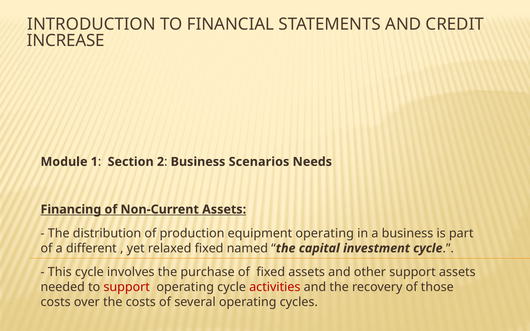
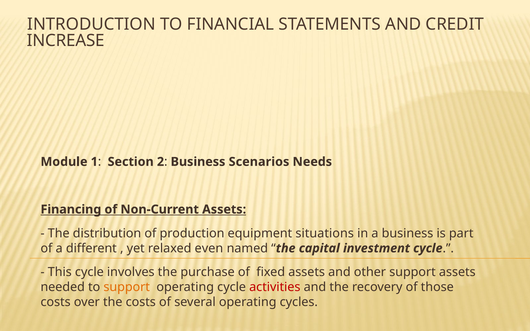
equipment operating: operating -> situations (325, 233)
relaxed fixed: fixed -> even (209, 248)
support colour: red -> orange (127, 287)
